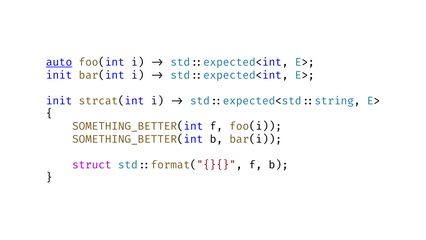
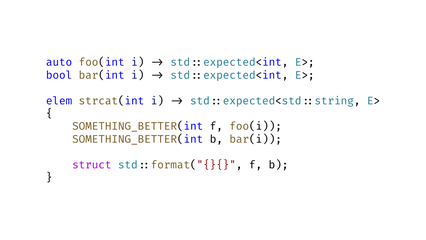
auto underline: present -> none (59, 62)
init: init -> bool (59, 75)
init: init -> elem (59, 101)
